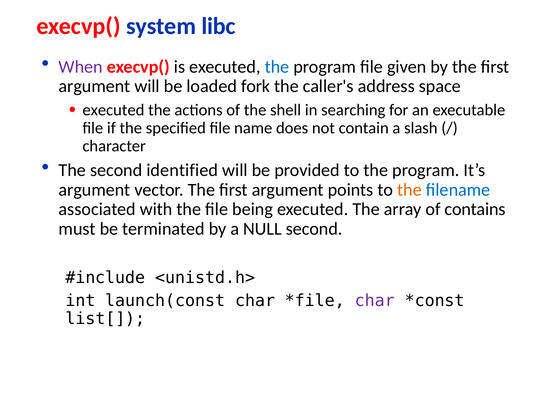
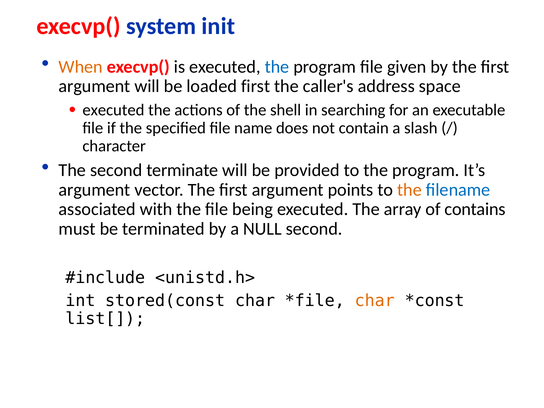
libc: libc -> init (218, 26)
When colour: purple -> orange (81, 67)
loaded fork: fork -> first (256, 86)
identified: identified -> terminate (182, 170)
launch(const: launch(const -> stored(const (165, 301)
char colour: purple -> orange (375, 301)
